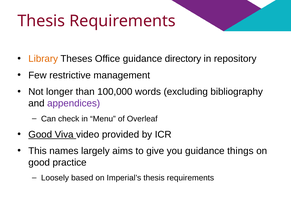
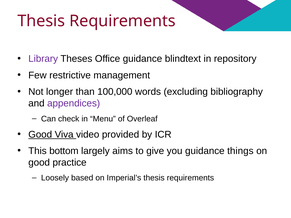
Library colour: orange -> purple (43, 59)
directory: directory -> blindtext (183, 59)
names: names -> bottom (64, 151)
